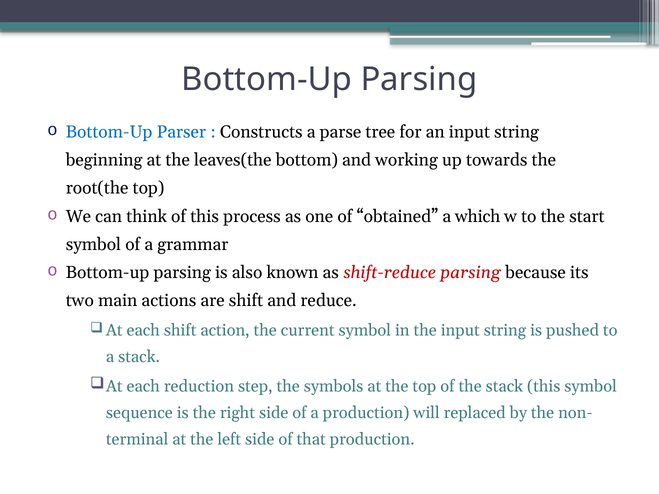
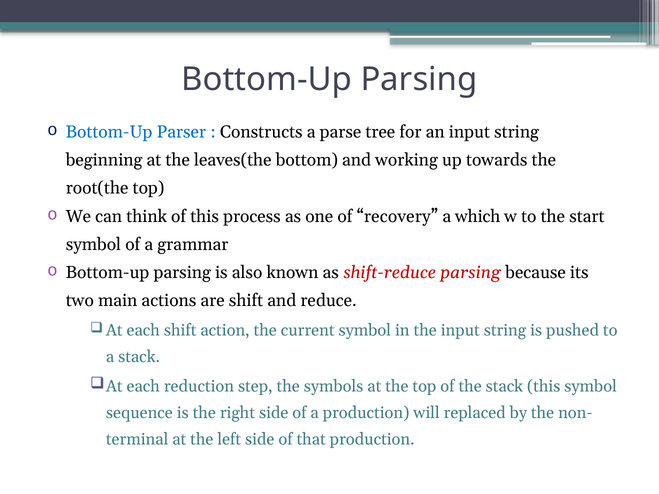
obtained: obtained -> recovery (397, 216)
